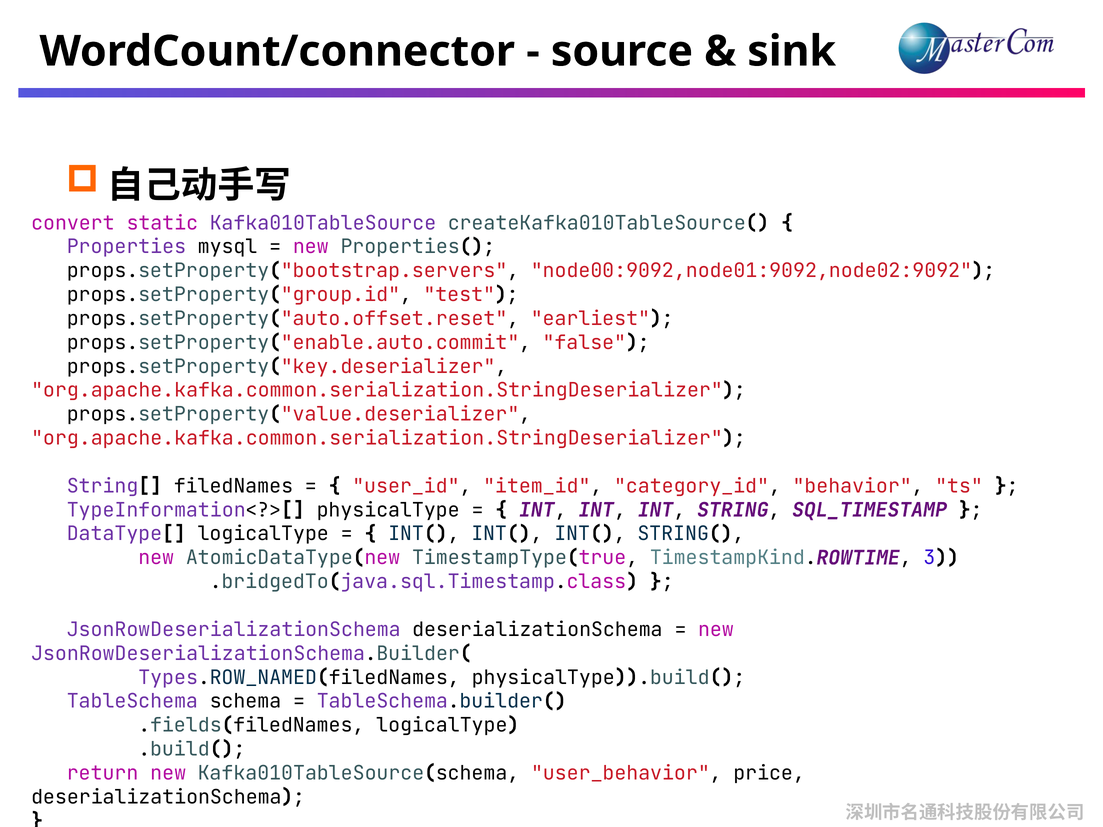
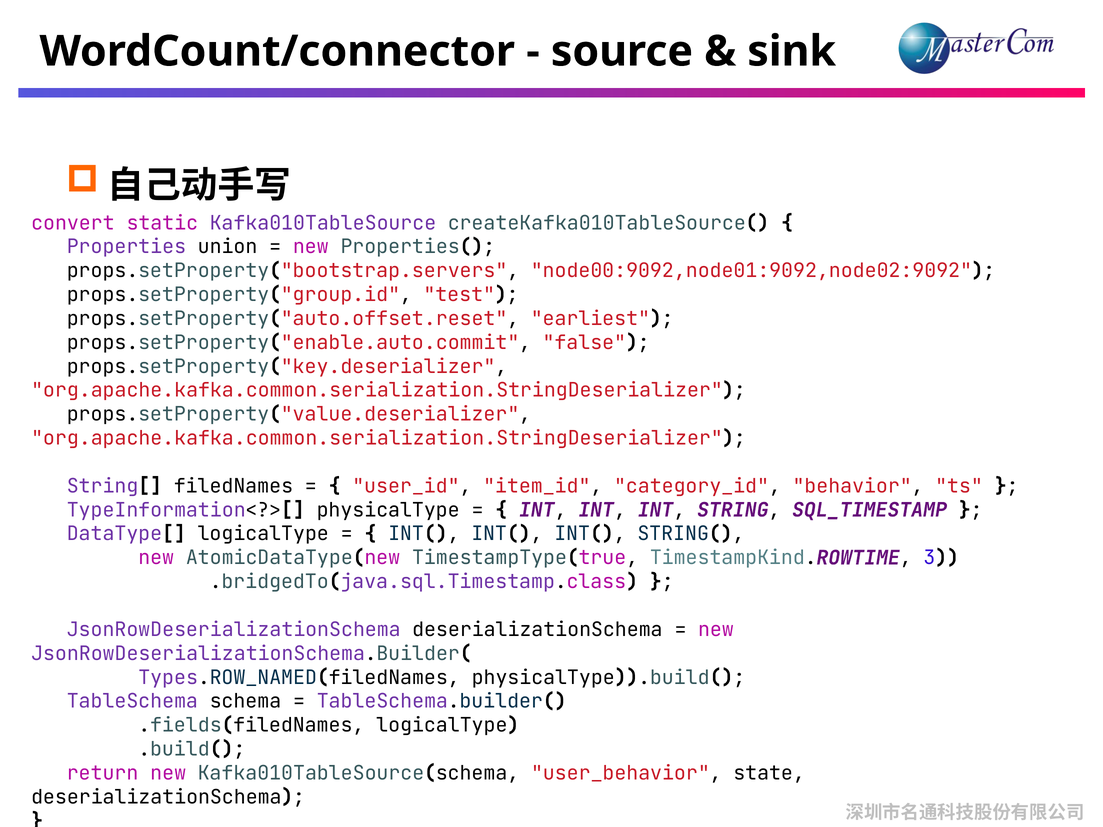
mysql: mysql -> union (228, 247)
price: price -> state (769, 773)
